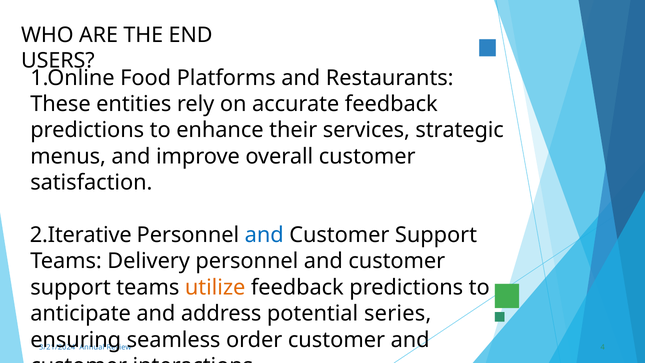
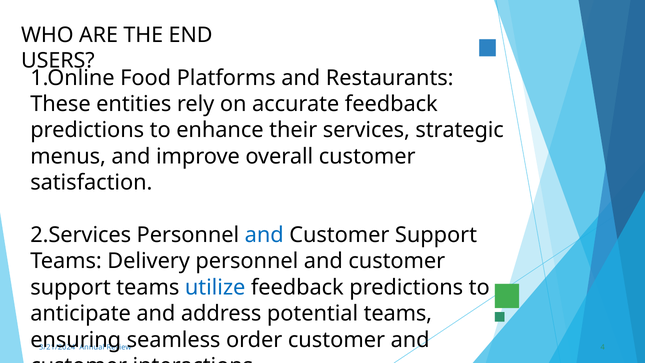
2.Iterative: 2.Iterative -> 2.Services (81, 235)
utilize colour: orange -> blue (215, 287)
potential series: series -> teams (398, 313)
